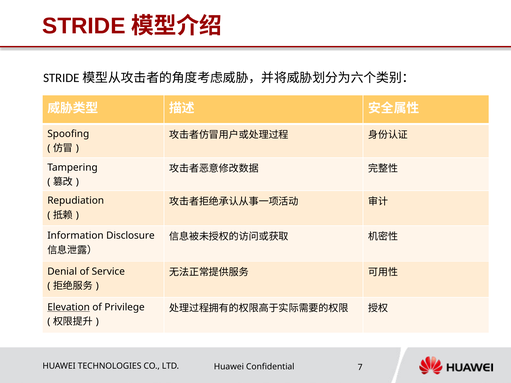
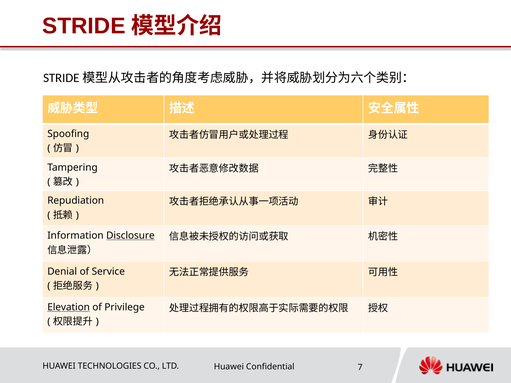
Disclosure underline: none -> present (130, 236)
